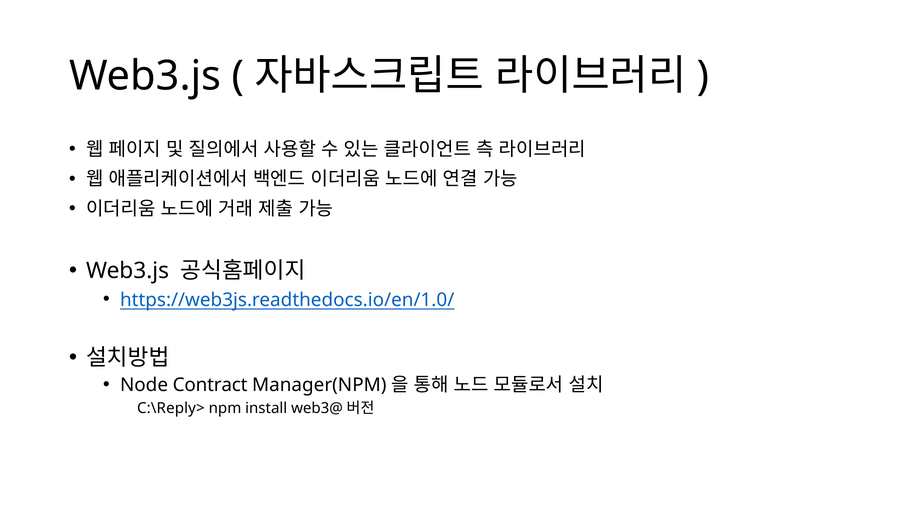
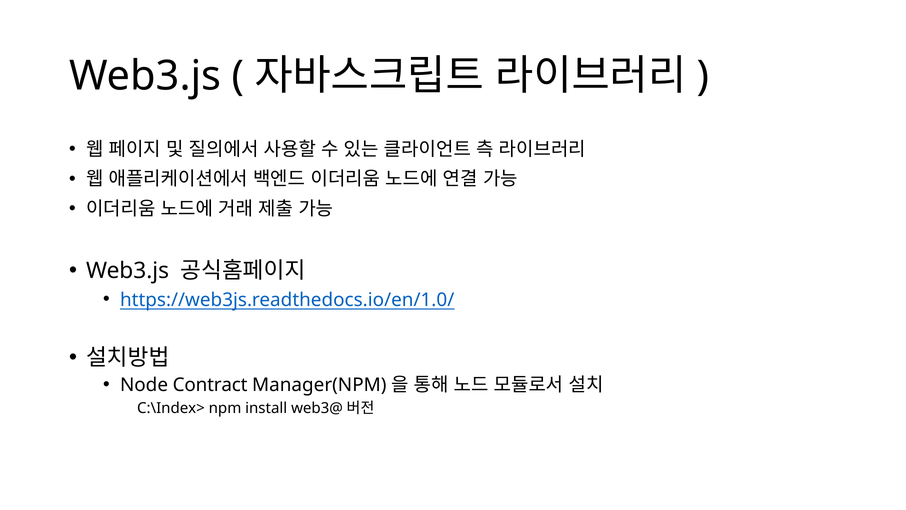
C:\Reply>: C:\Reply> -> C:\Index> (171, 408)
